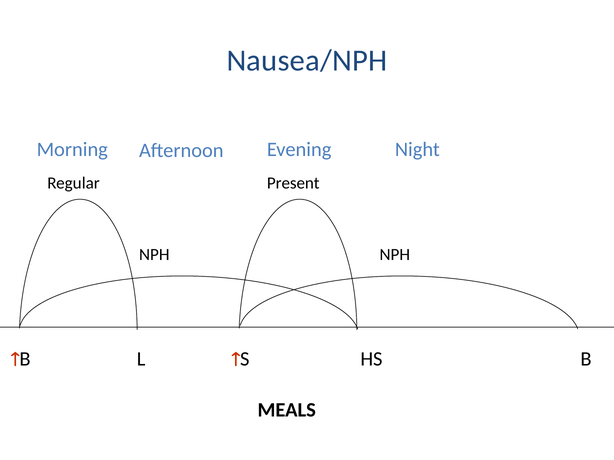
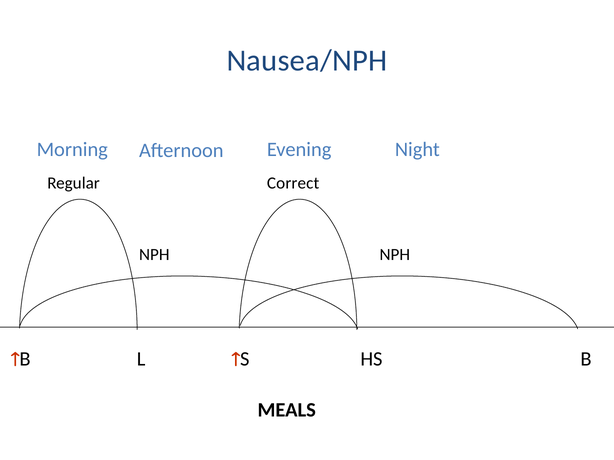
Present: Present -> Correct (293, 183)
